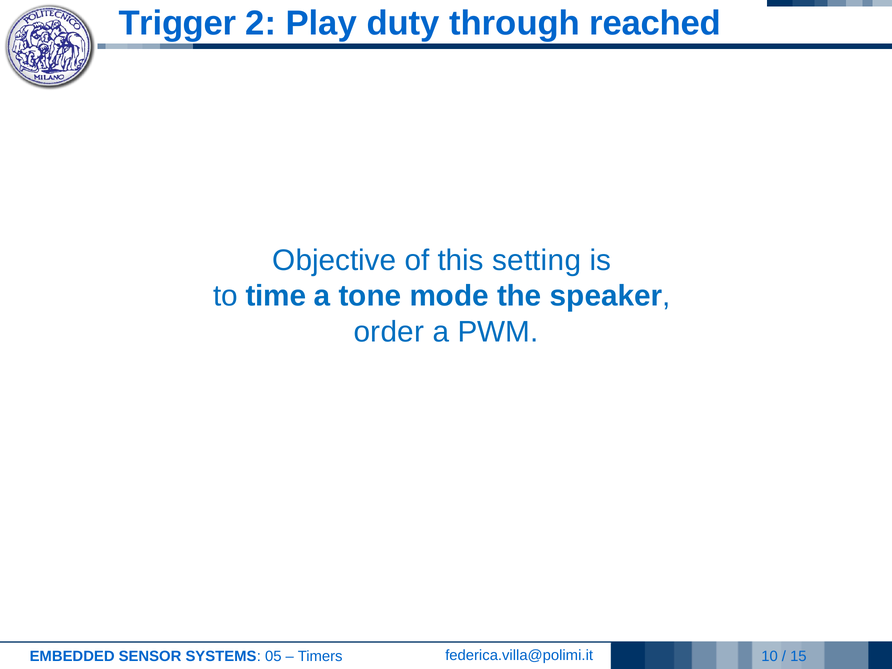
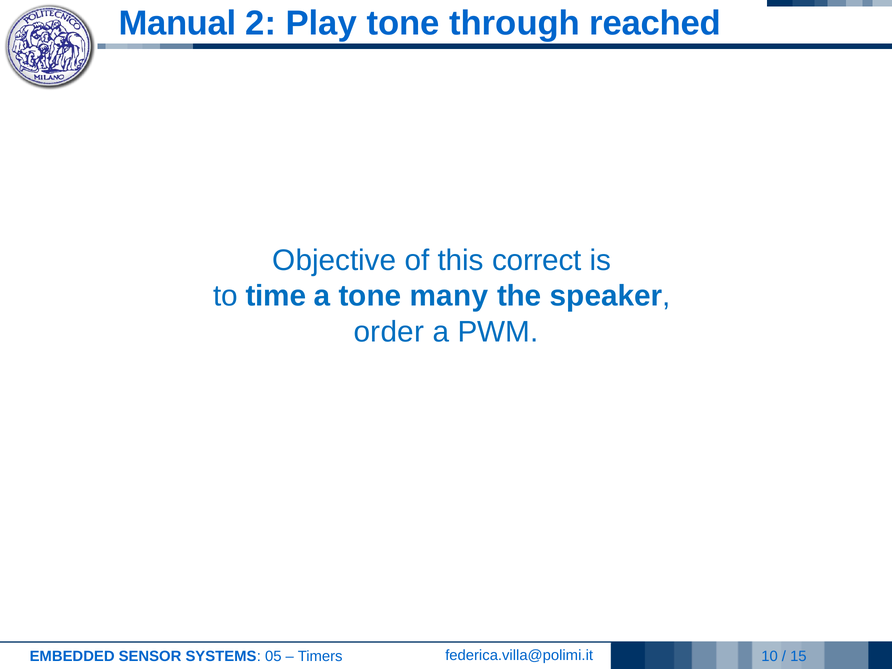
Trigger: Trigger -> Manual (177, 23)
Play duty: duty -> tone (403, 23)
setting: setting -> correct (537, 260)
mode: mode -> many (449, 296)
